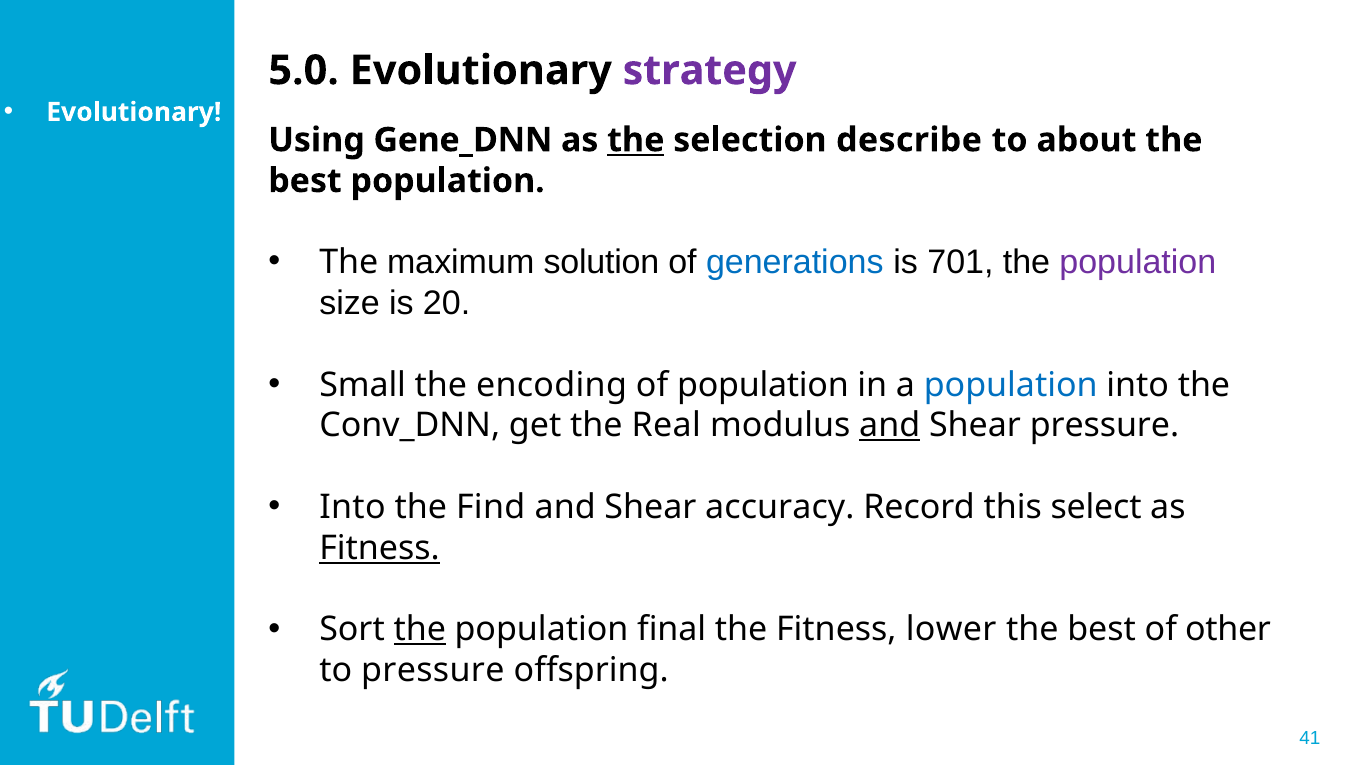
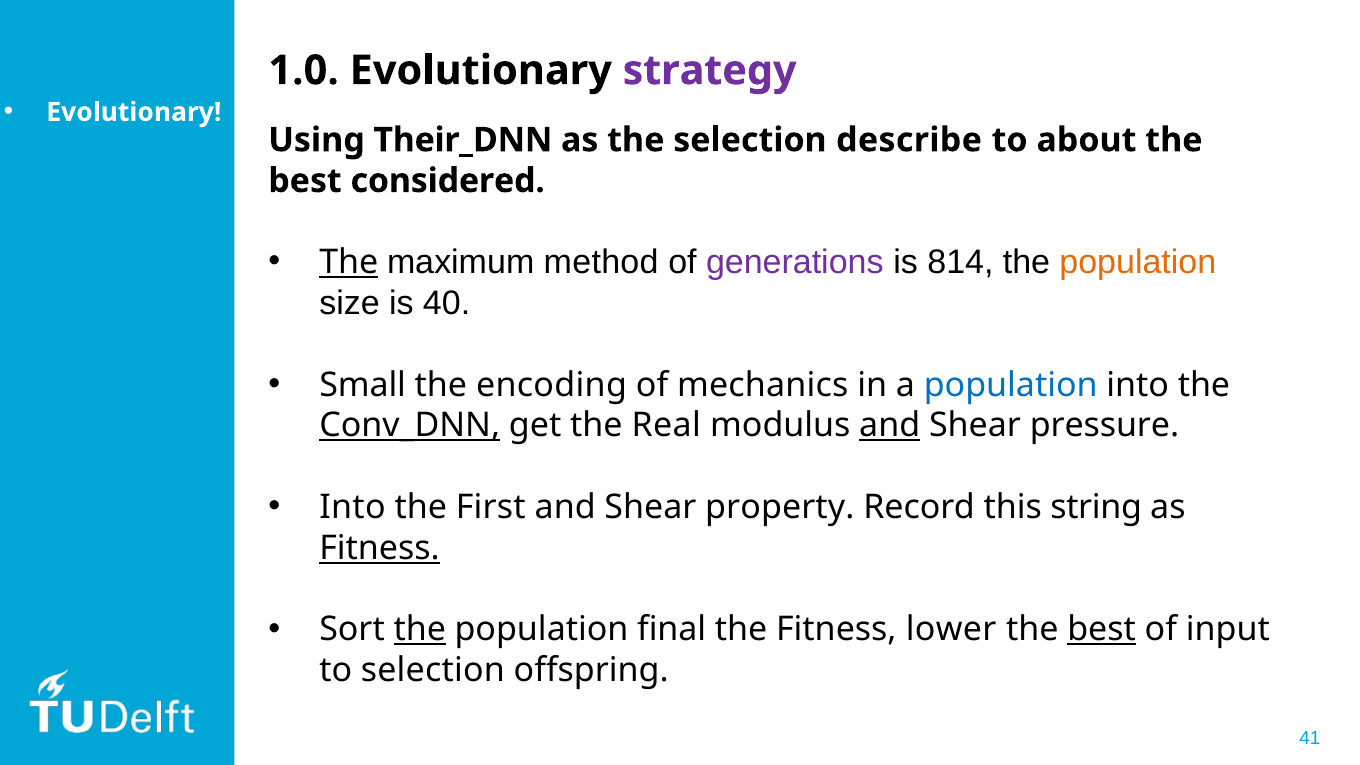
5.0: 5.0 -> 1.0 (304, 71)
Gene_DNN: Gene_DNN -> Their_DNN (463, 140)
the underline: present -> none (636, 140)
best population: population -> considered (448, 181)
The underline: none -> present (349, 262)
solution: solution -> method (601, 262)
generations colour: blue -> purple (795, 262)
701: 701 -> 814 (960, 262)
population colour: purple -> orange (1138, 262)
20: 20 -> 40 (447, 303)
of population: population -> mechanics (763, 385)
Conv_DNN underline: none -> present (410, 426)
Find: Find -> First (491, 507)
accuracy: accuracy -> property (780, 507)
select: select -> string (1096, 507)
best underline: none -> present (1102, 630)
other: other -> input (1228, 630)
to pressure: pressure -> selection (433, 670)
